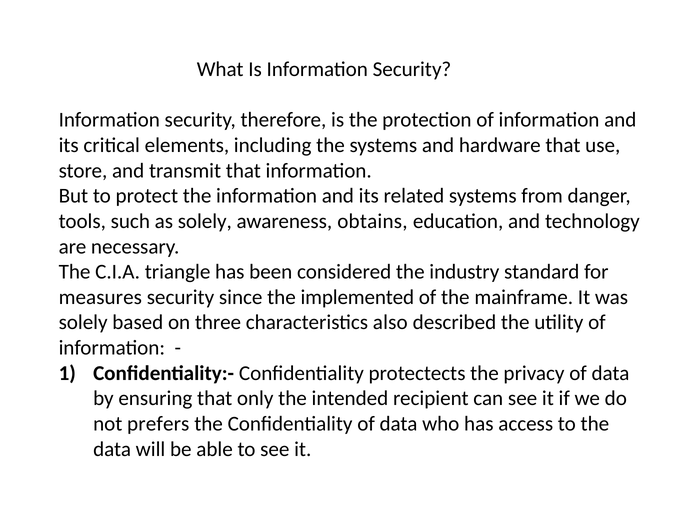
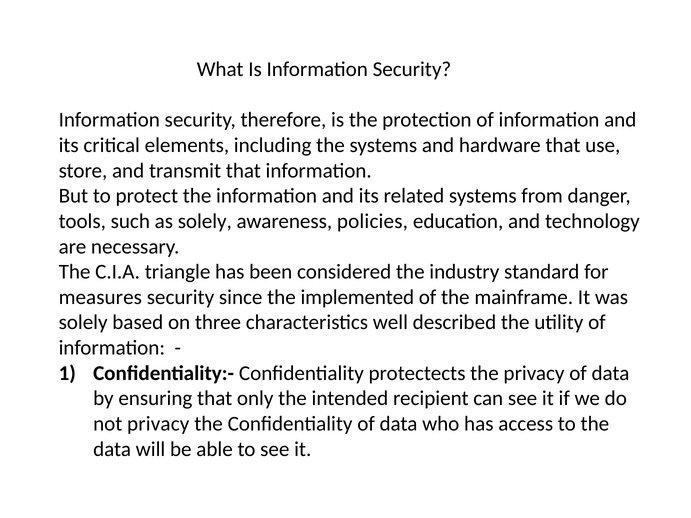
obtains: obtains -> policies (372, 221)
also: also -> well (390, 323)
not prefers: prefers -> privacy (158, 424)
